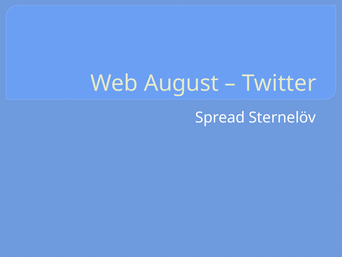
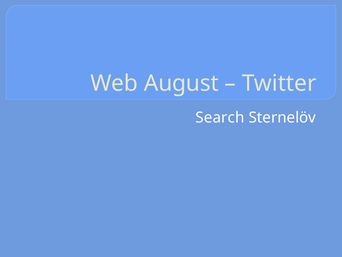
Spread: Spread -> Search (220, 117)
